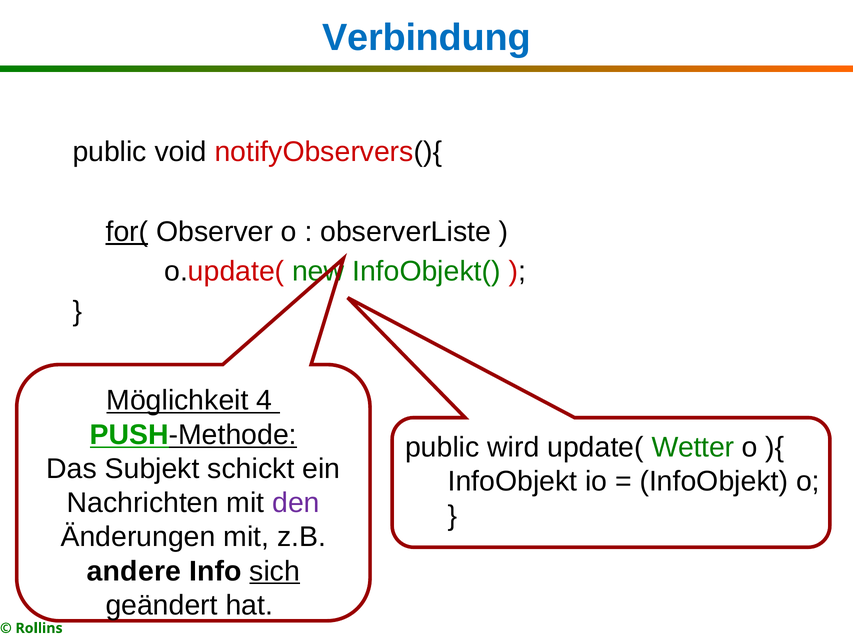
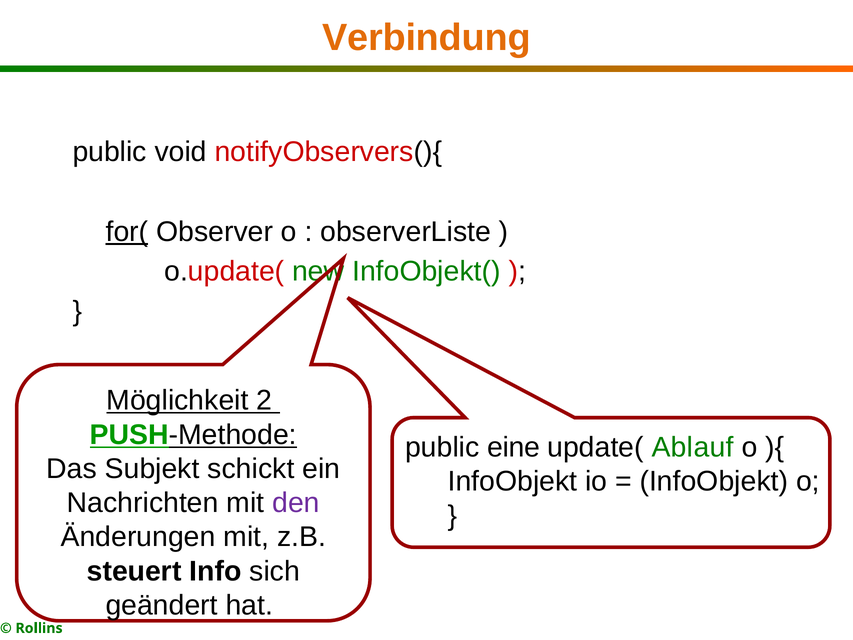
Verbindung colour: blue -> orange (426, 38)
4: 4 -> 2 (264, 400)
wird: wird -> eine (513, 447)
Wetter: Wetter -> Ablauf (693, 447)
andere: andere -> steuert (134, 571)
sich underline: present -> none (275, 571)
